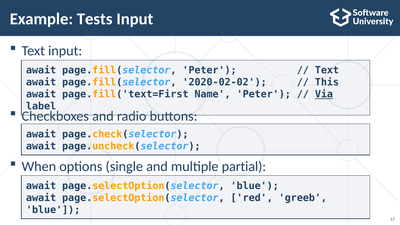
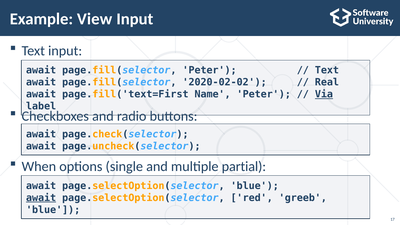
Tests: Tests -> View (95, 19)
This: This -> Real (327, 82)
await underline: none -> present (41, 198)
